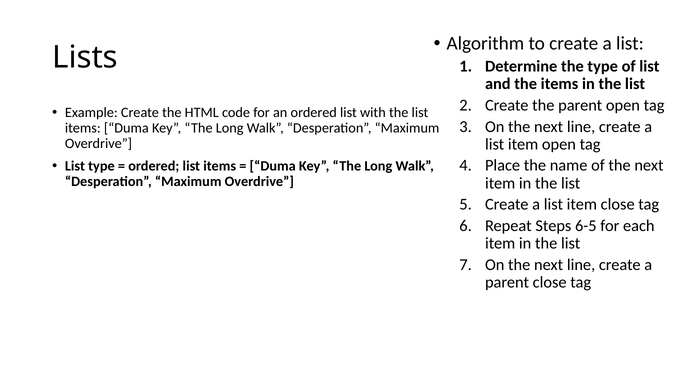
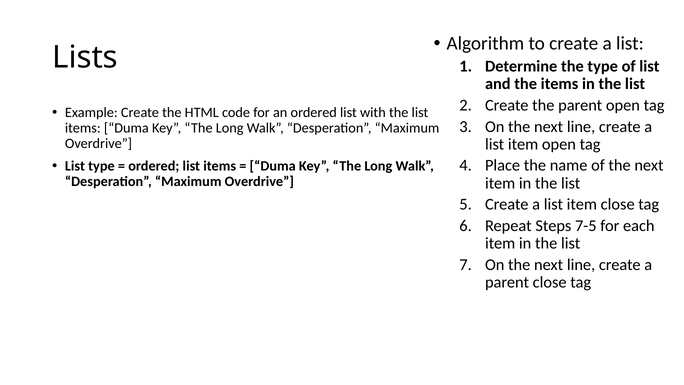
6-5: 6-5 -> 7-5 (586, 226)
